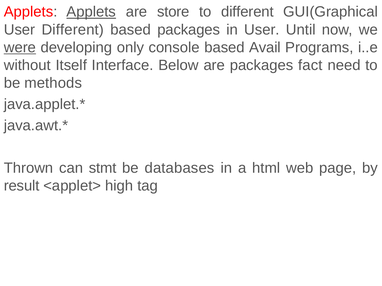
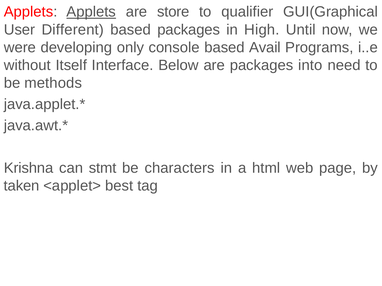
to different: different -> qualifier (247, 12)
in User: User -> High (262, 30)
were underline: present -> none (20, 48)
fact: fact -> into (310, 65)
Thrown: Thrown -> Krishna (29, 168)
databases: databases -> characters (180, 168)
result: result -> taken (22, 186)
high: high -> best (119, 186)
